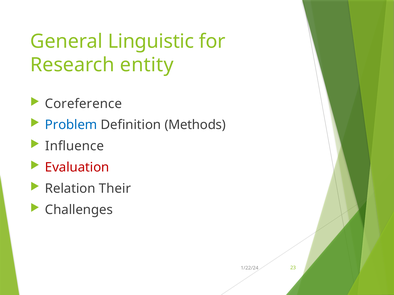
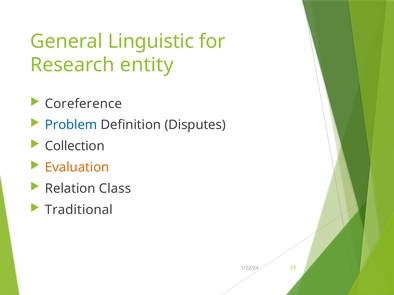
Methods: Methods -> Disputes (195, 125)
Influence: Influence -> Collection (75, 146)
Evaluation colour: red -> orange (77, 168)
Their: Their -> Class (115, 189)
Challenges: Challenges -> Traditional (79, 210)
